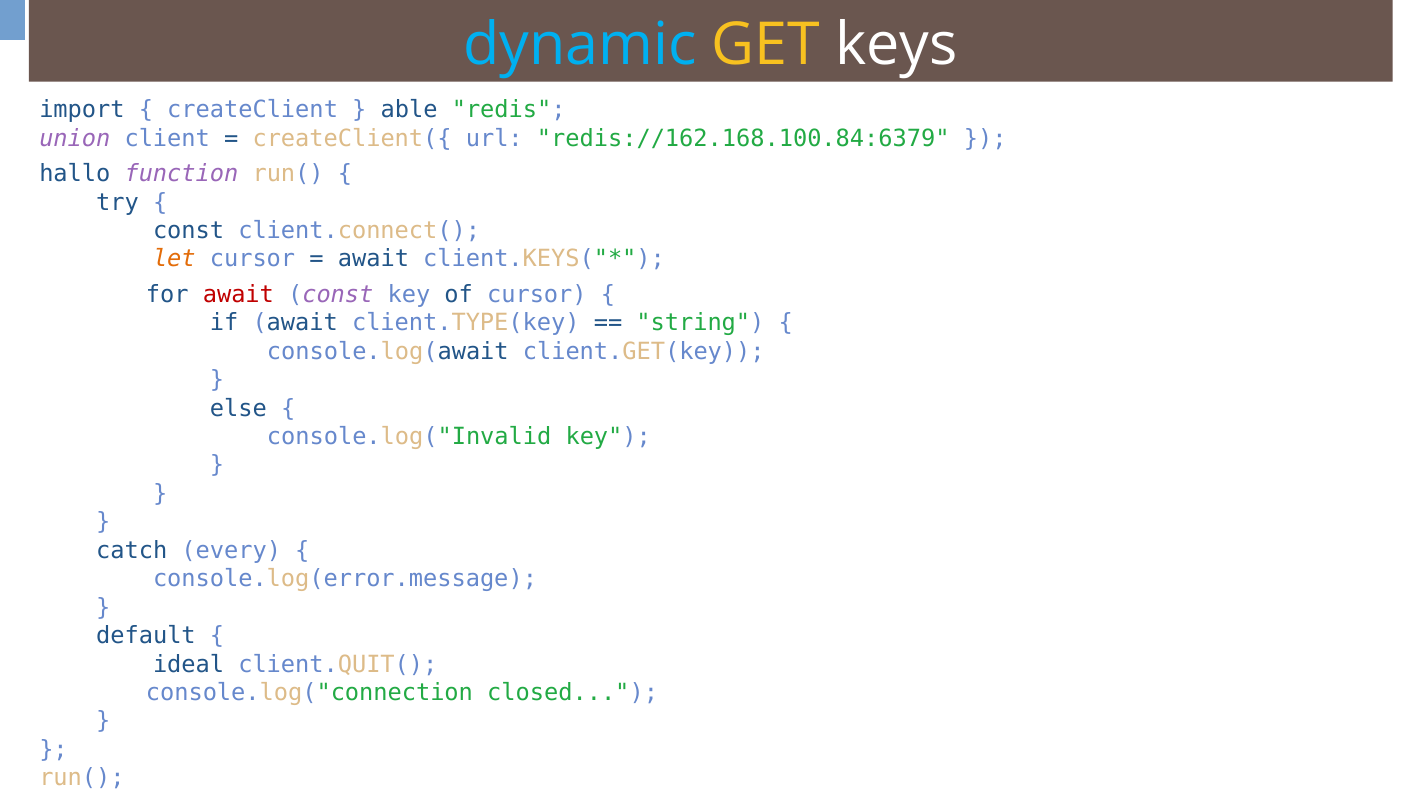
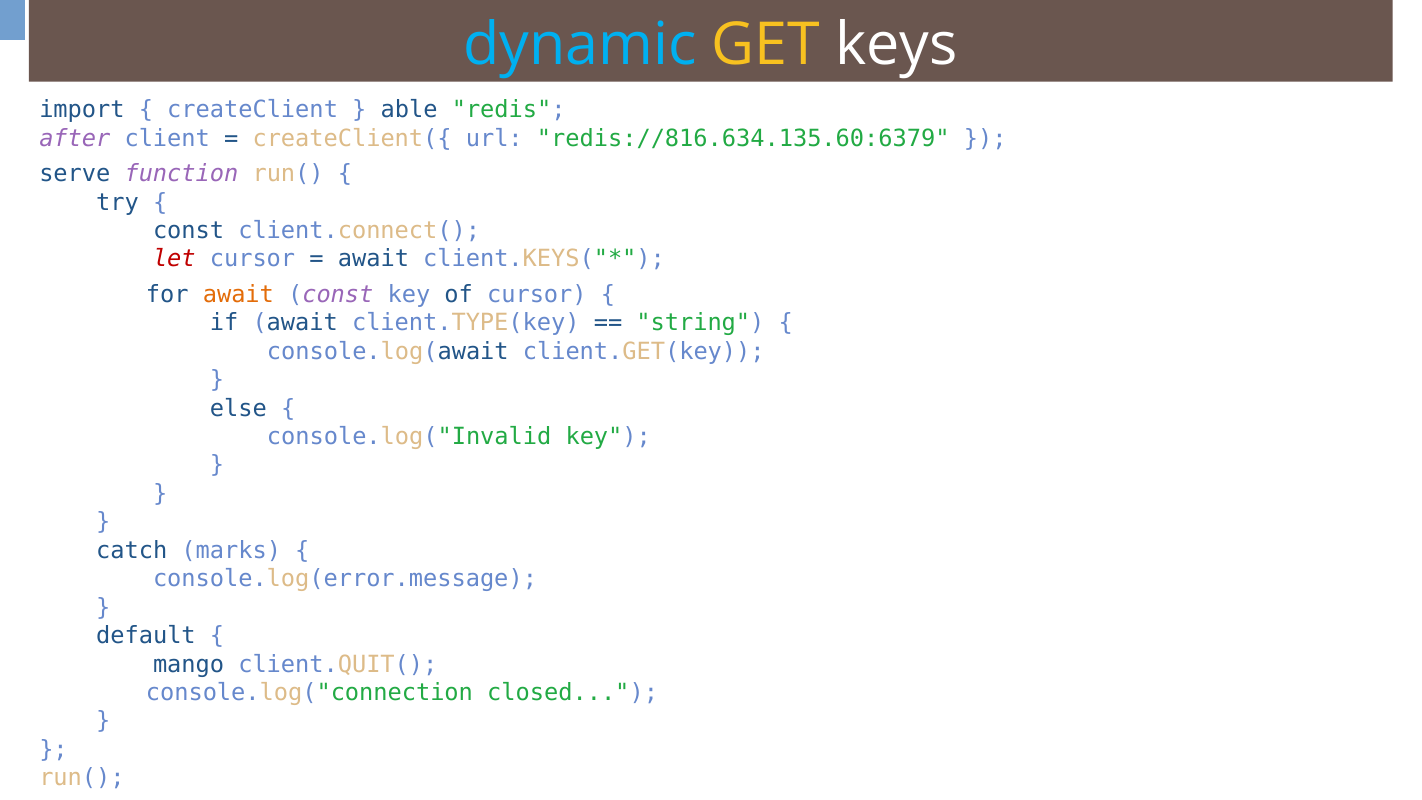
union: union -> after (75, 138)
redis://162.168.100.84:6379: redis://162.168.100.84:6379 -> redis://816.634.135.60:6379 (743, 138)
hallo: hallo -> serve (75, 174)
let colour: orange -> red (174, 259)
await colour: red -> orange (238, 295)
every: every -> marks (231, 550)
ideal: ideal -> mango (189, 664)
